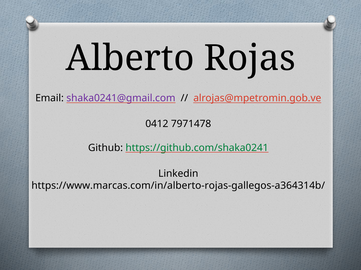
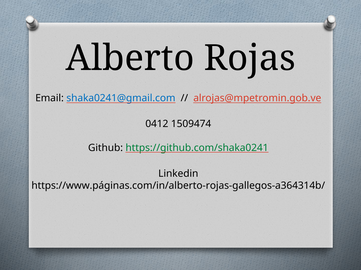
shaka0241@gmail.com colour: purple -> blue (121, 98)
7971478: 7971478 -> 1509474 (191, 124)
https://www.marcas.com/in/alberto-rojas-gallegos-a364314b/: https://www.marcas.com/in/alberto-rojas-gallegos-a364314b/ -> https://www.páginas.com/in/alberto-rojas-gallegos-a364314b/ (178, 186)
